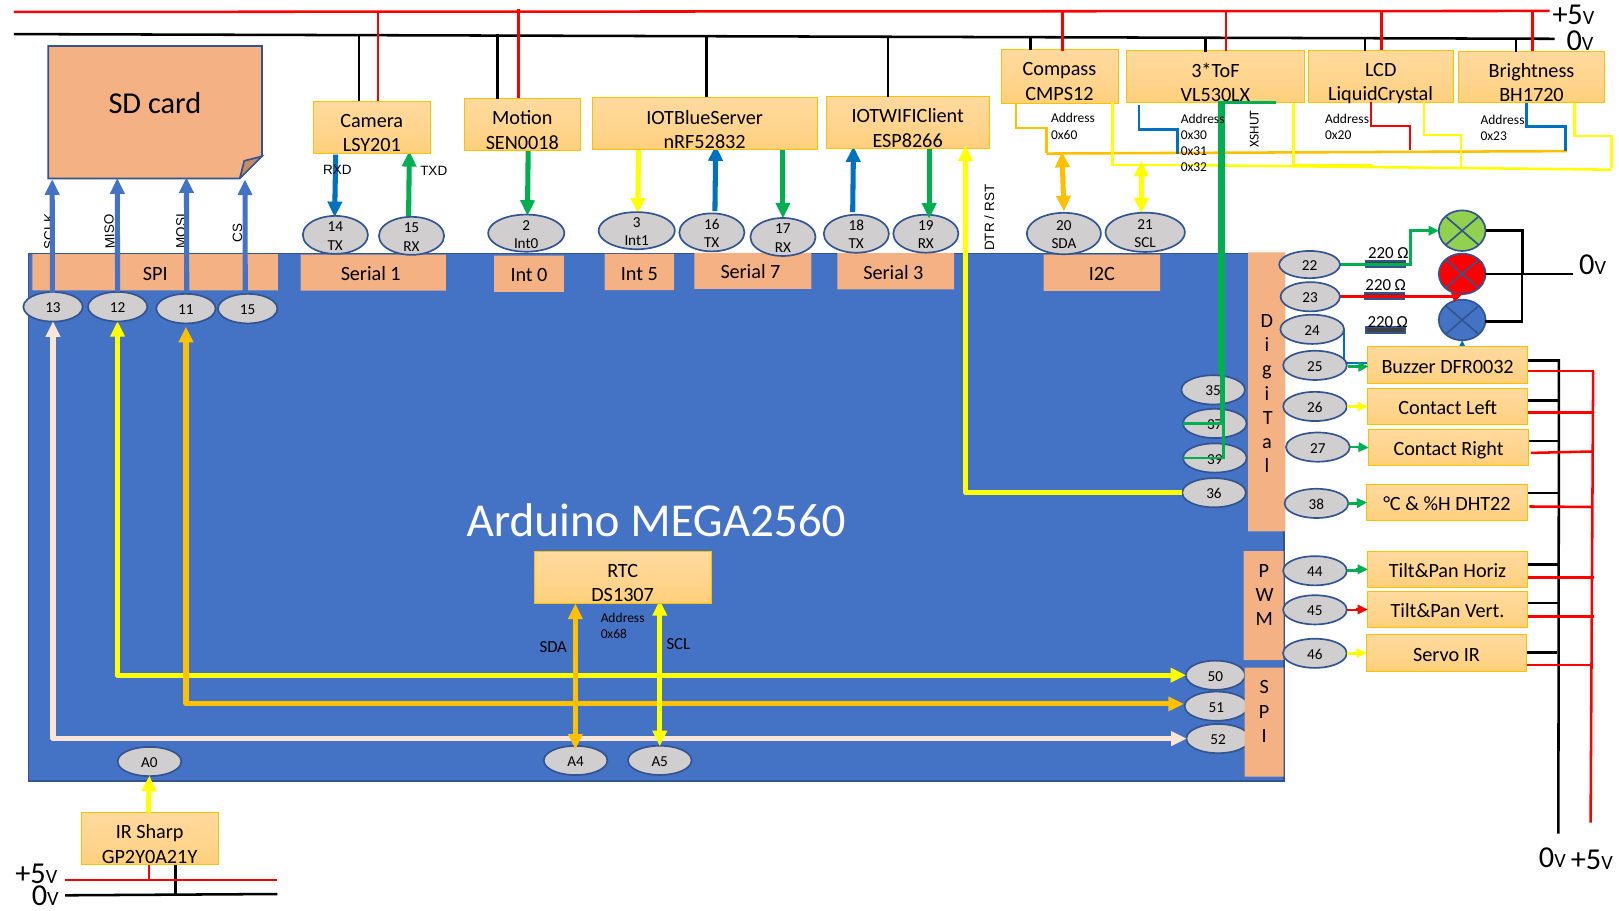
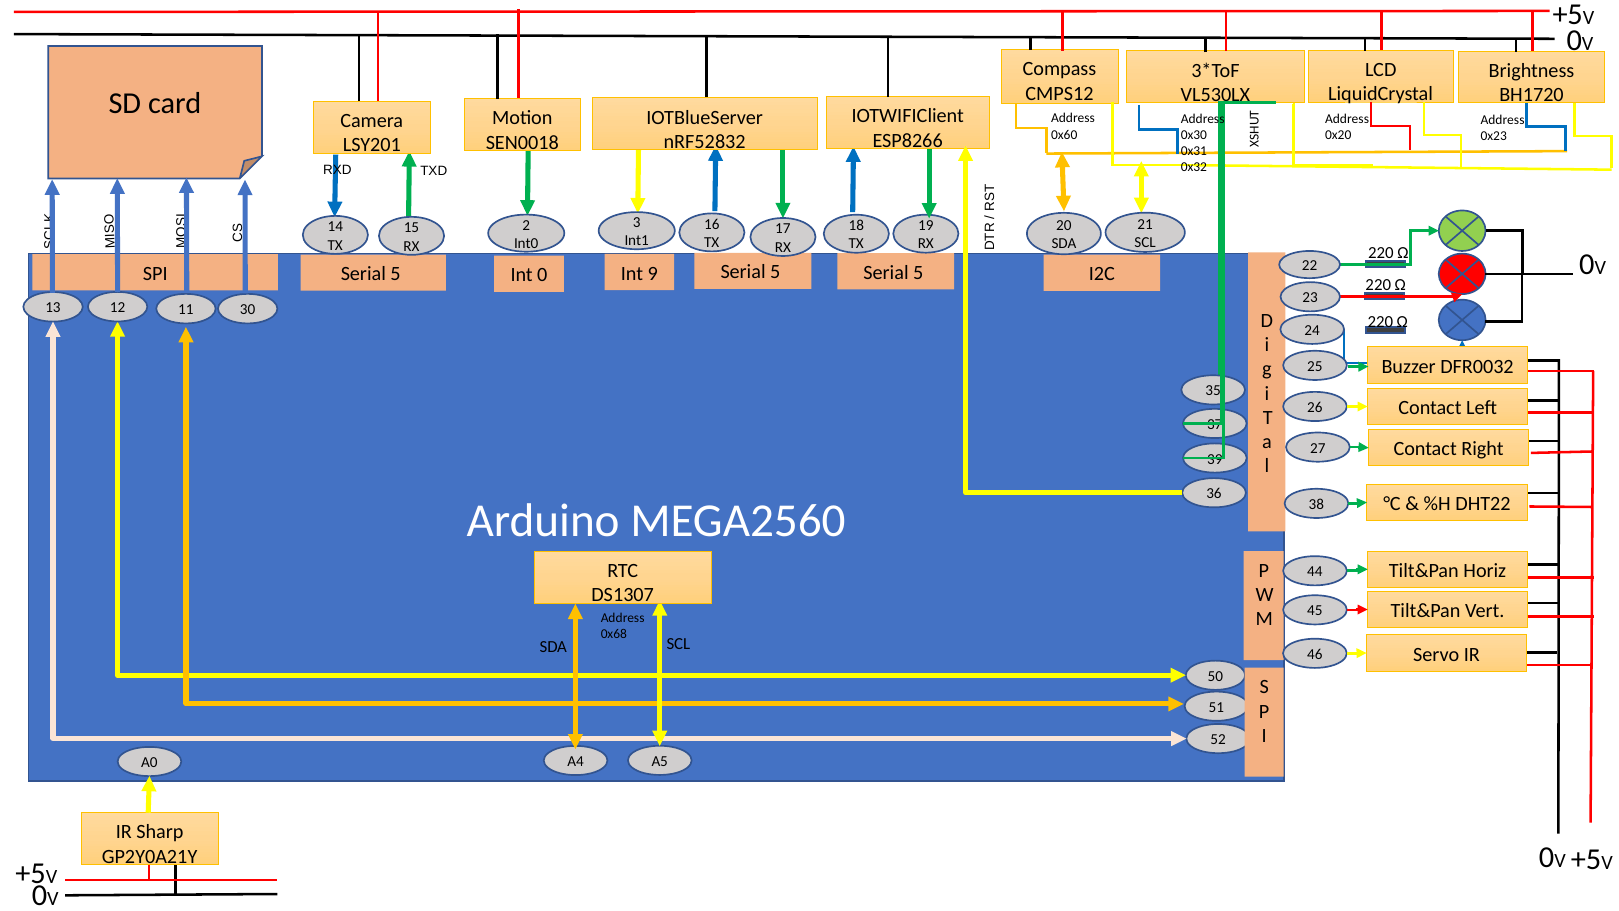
7: 7 -> 5 (775, 272)
3: 3 -> 5 (918, 273)
5: 5 -> 9 (653, 273)
1: 1 -> 5 (396, 274)
13 15: 15 -> 30 (248, 310)
